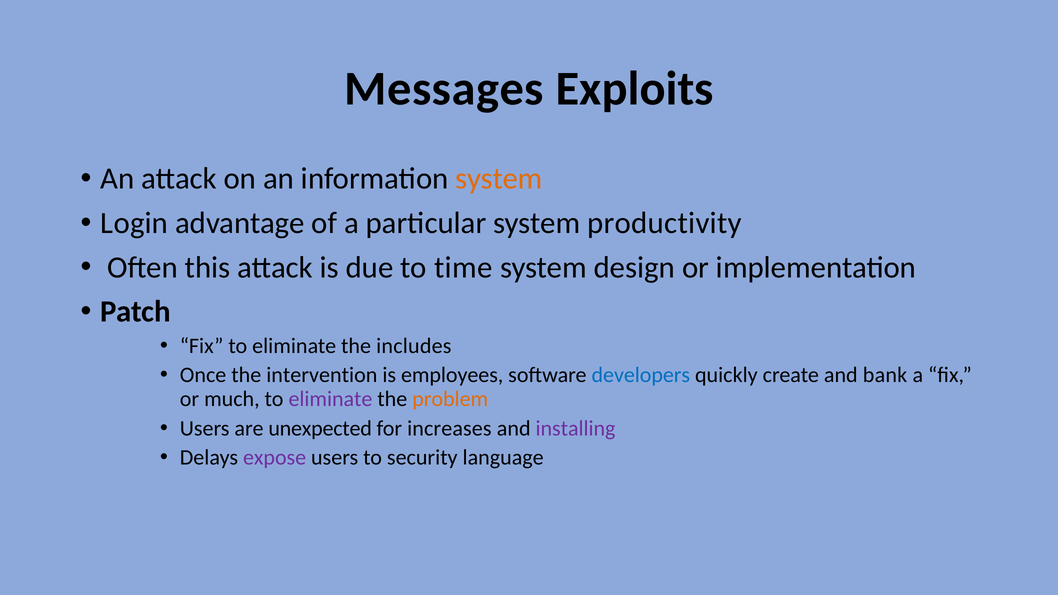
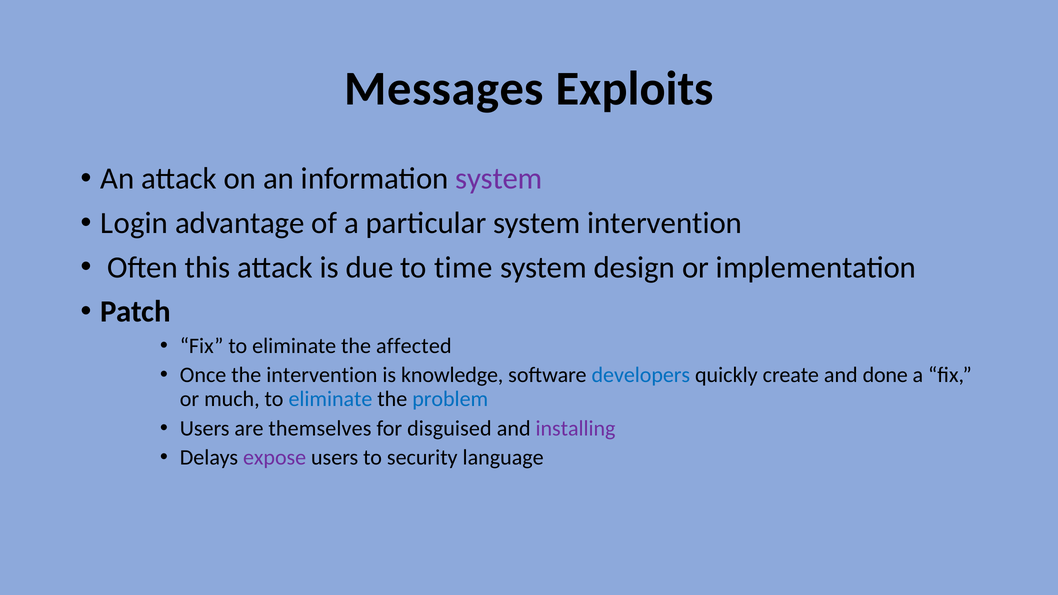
system colour: orange -> purple (499, 179)
system productivity: productivity -> intervention (665, 223)
includes: includes -> affected (414, 346)
employees: employees -> knowledge (452, 375)
bank: bank -> done (885, 375)
eliminate colour: purple -> blue (330, 399)
problem colour: orange -> blue (450, 399)
unexpected: unexpected -> themselves (320, 428)
increases: increases -> disguised (449, 428)
